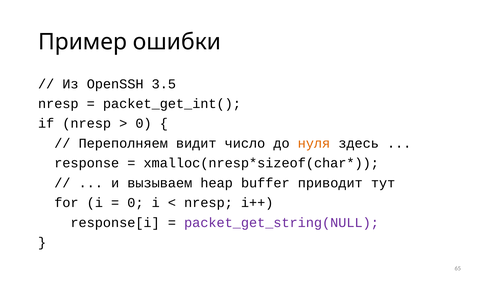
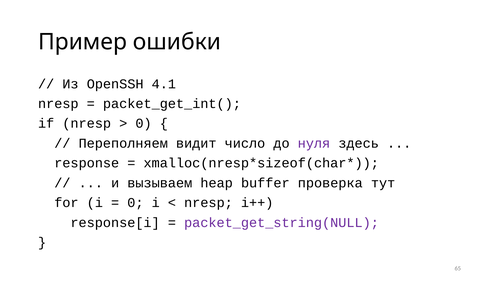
3.5: 3.5 -> 4.1 (164, 84)
нуля colour: orange -> purple (314, 143)
приводит: приводит -> проверка (330, 183)
